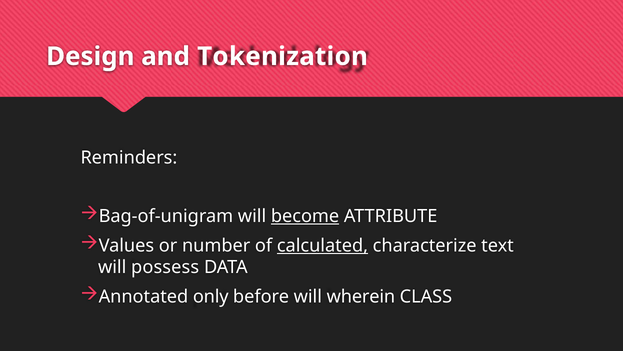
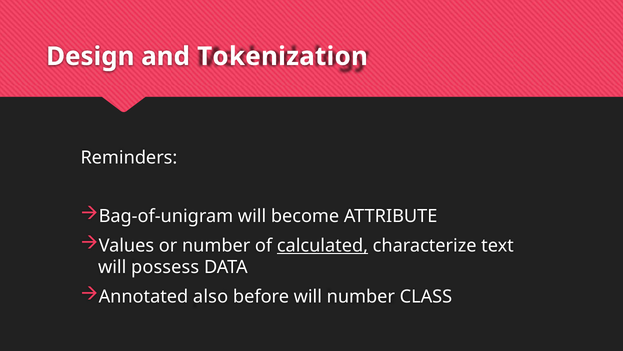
become underline: present -> none (305, 216)
only: only -> also (211, 296)
will wherein: wherein -> number (361, 296)
